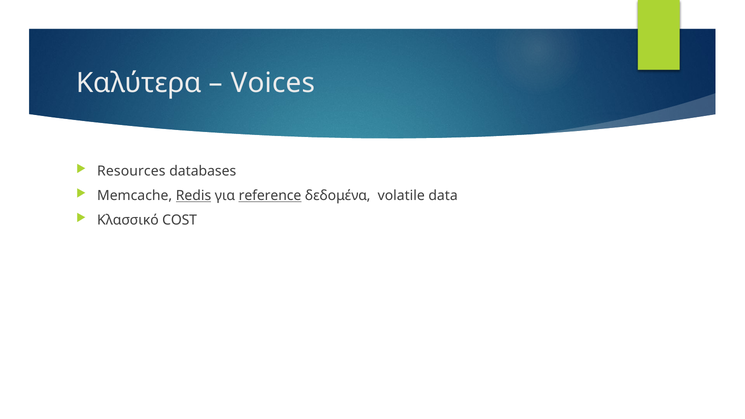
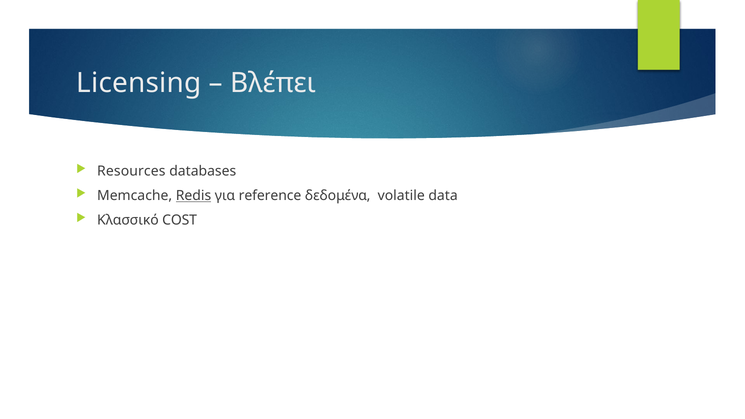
Καλύτερα: Καλύτερα -> Licensing (139, 83)
Voices: Voices -> Βλέπει (273, 83)
reference underline: present -> none (270, 196)
